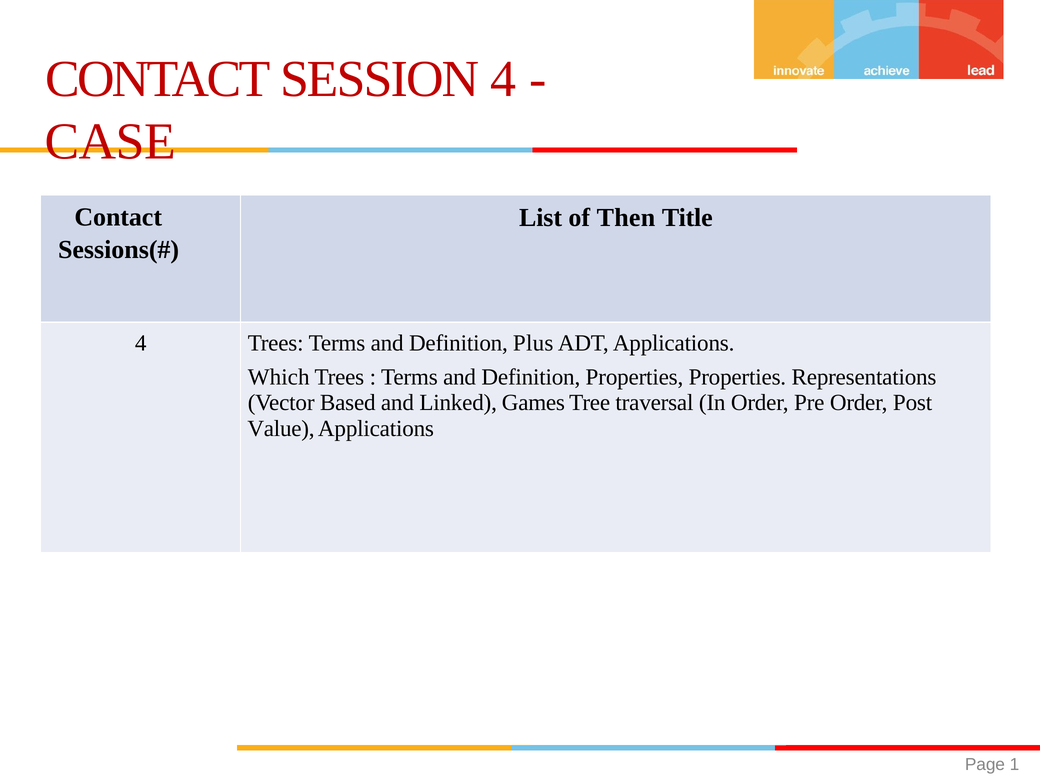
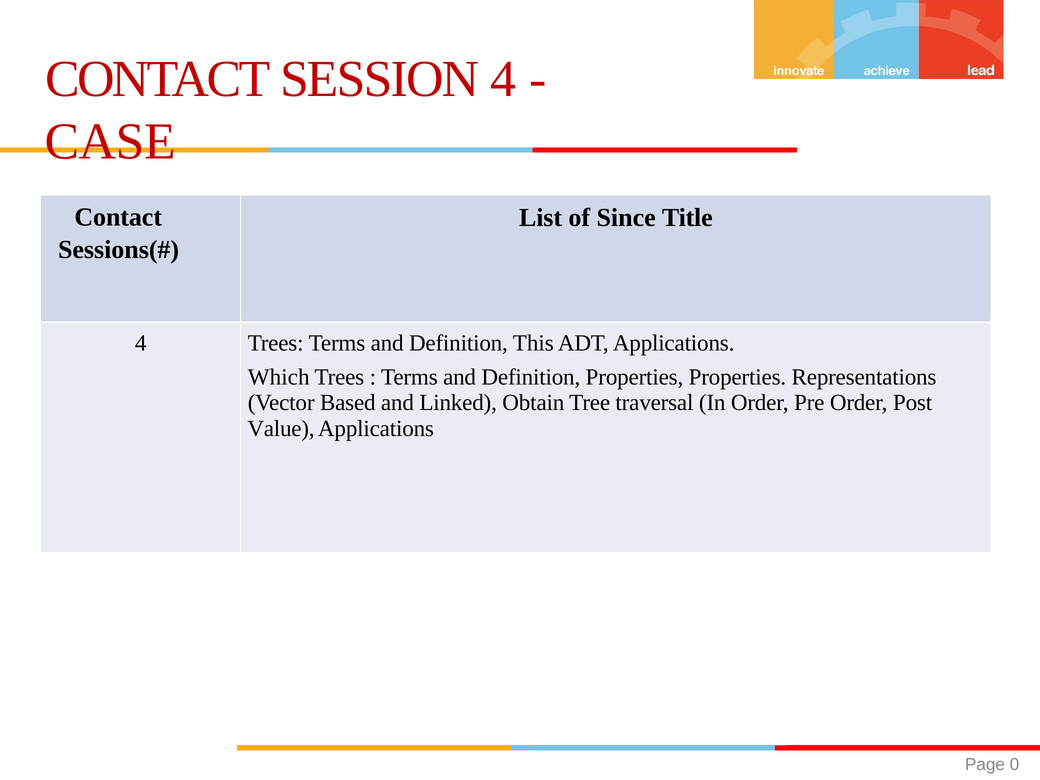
Then: Then -> Since (626, 218)
Plus: Plus -> This (533, 343)
Games: Games -> Obtain (533, 403)
1: 1 -> 0 (1015, 764)
